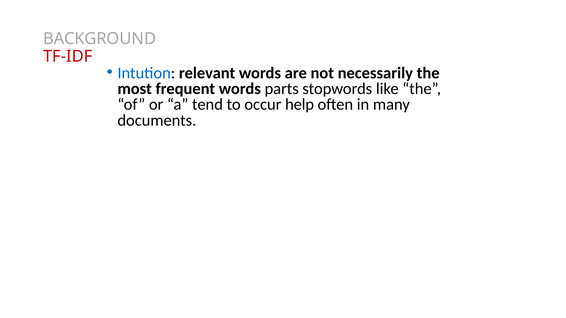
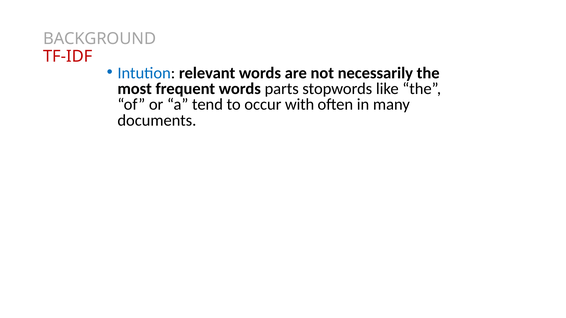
help: help -> with (300, 105)
